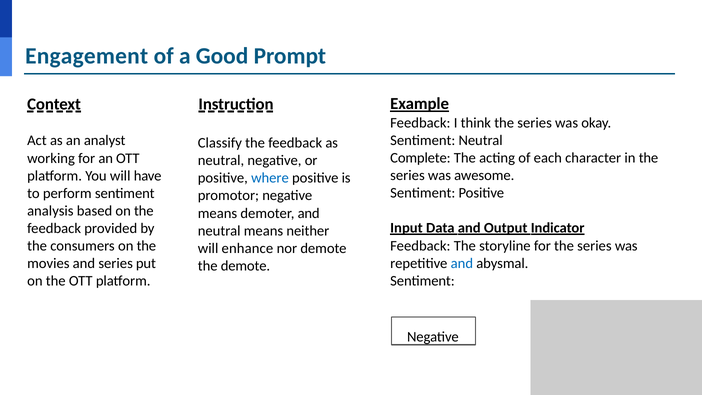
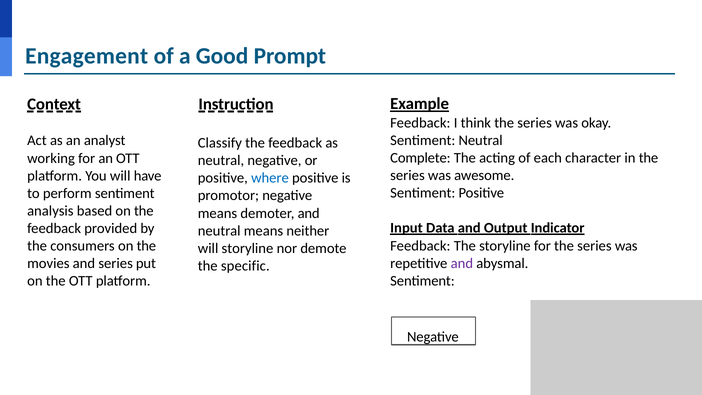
will enhance: enhance -> storyline (247, 248)
and colour: blue -> purple (462, 263)
the demote: demote -> specific (245, 266)
